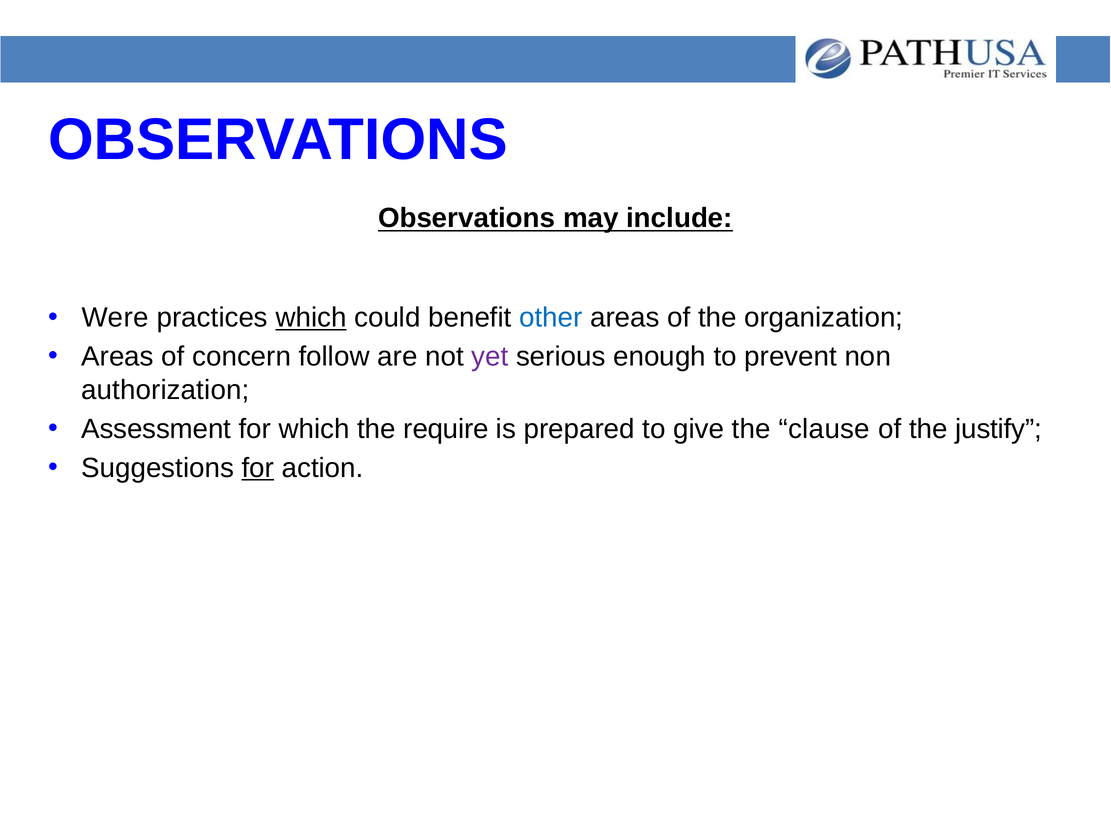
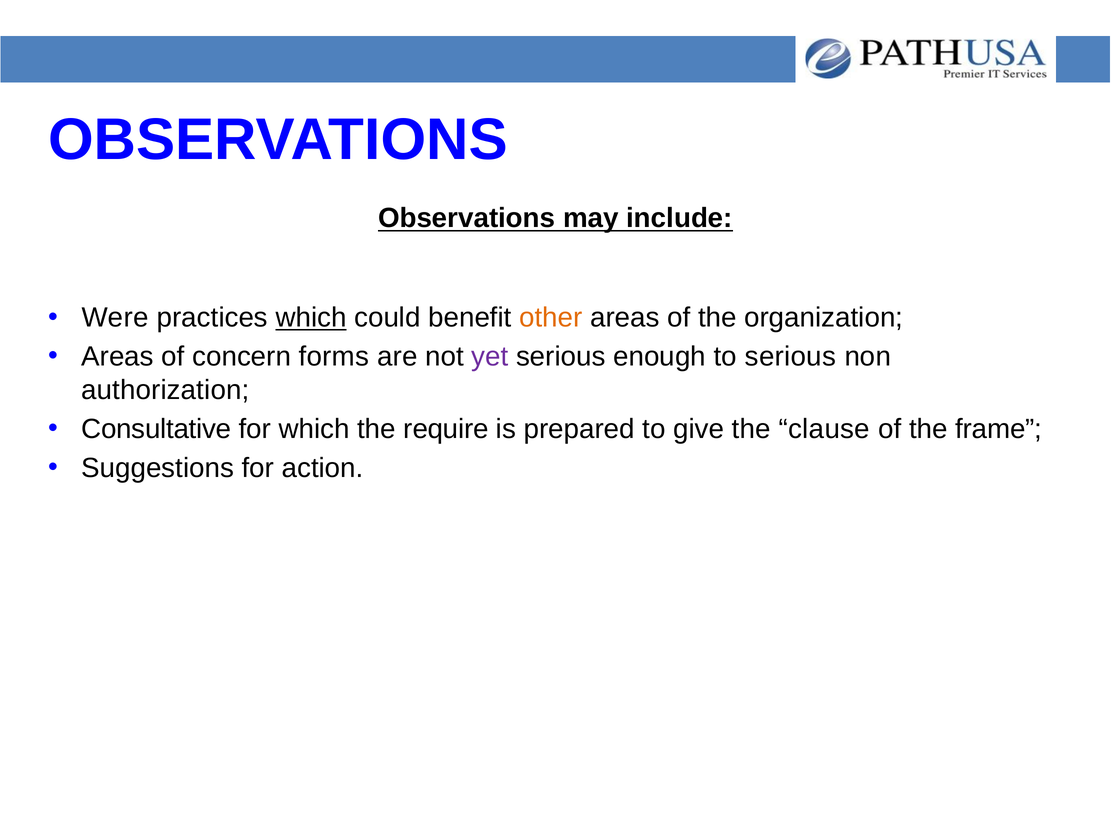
other colour: blue -> orange (551, 318)
follow: follow -> forms (334, 356)
to prevent: prevent -> serious (790, 356)
Assessment: Assessment -> Consultative (156, 429)
justify: justify -> frame (999, 429)
for underline: present -> none (258, 468)
